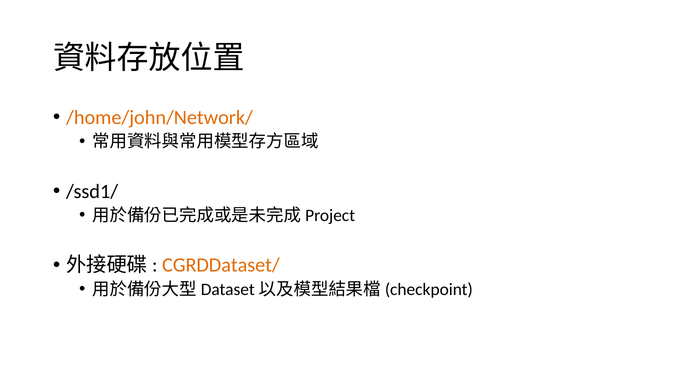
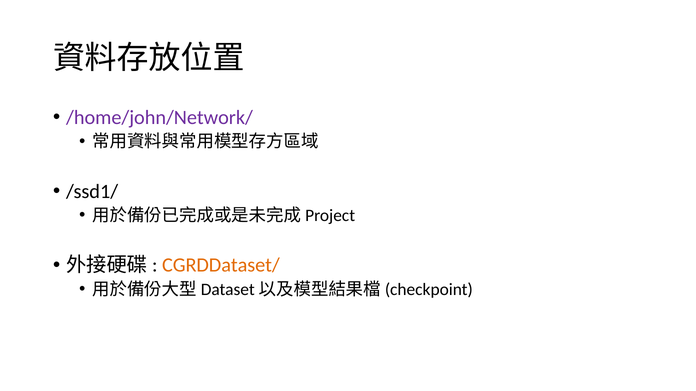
/home/john/Network/ colour: orange -> purple (160, 118)
